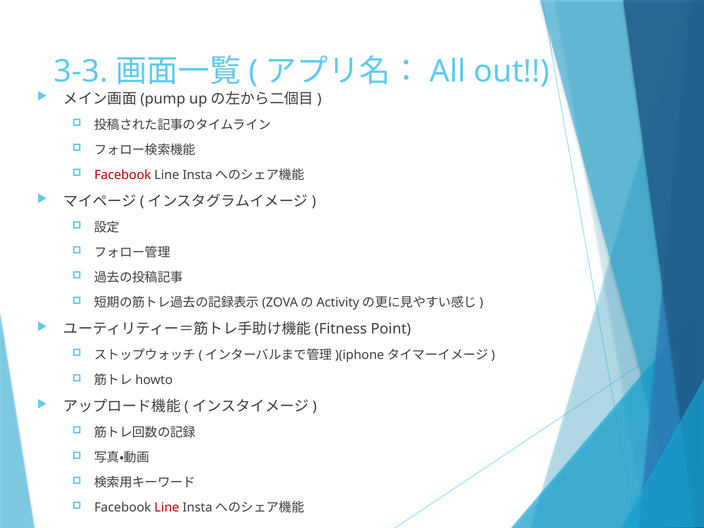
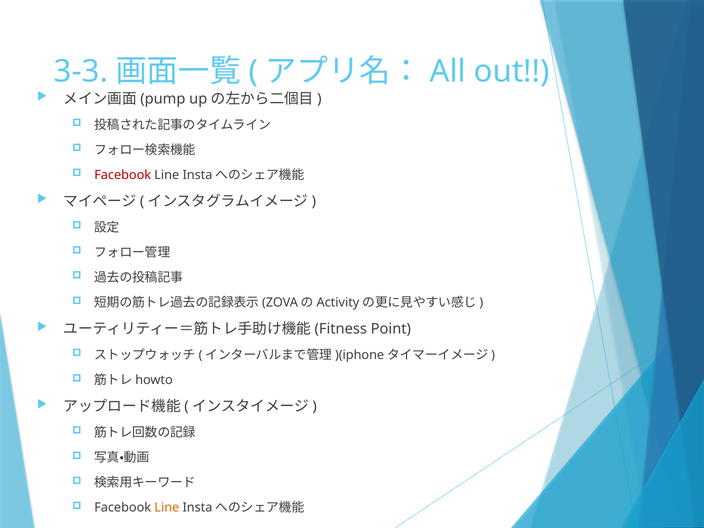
Line colour: red -> orange (167, 508)
